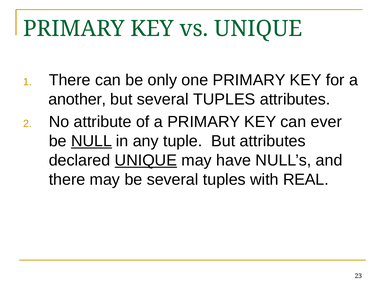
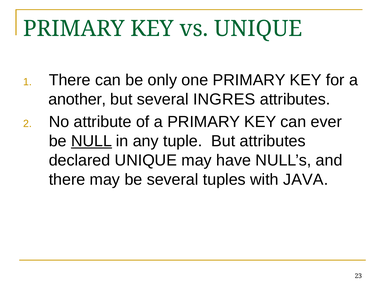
but several TUPLES: TUPLES -> INGRES (224, 99)
UNIQUE underline: present -> none (146, 160)
REAL: REAL -> JAVA (306, 180)
